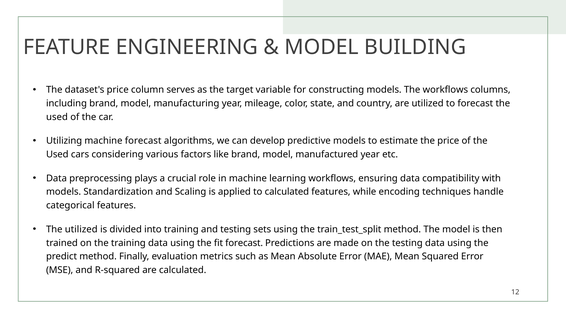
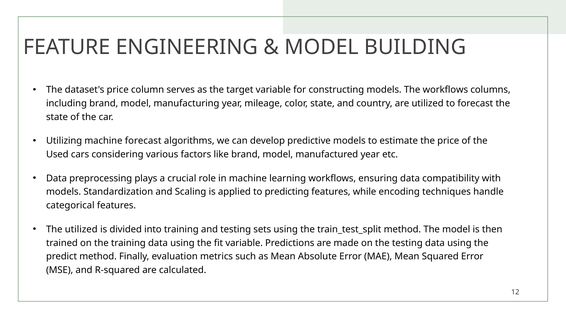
used: used -> state (57, 117)
to calculated: calculated -> predicting (287, 192)
fit forecast: forecast -> variable (244, 243)
